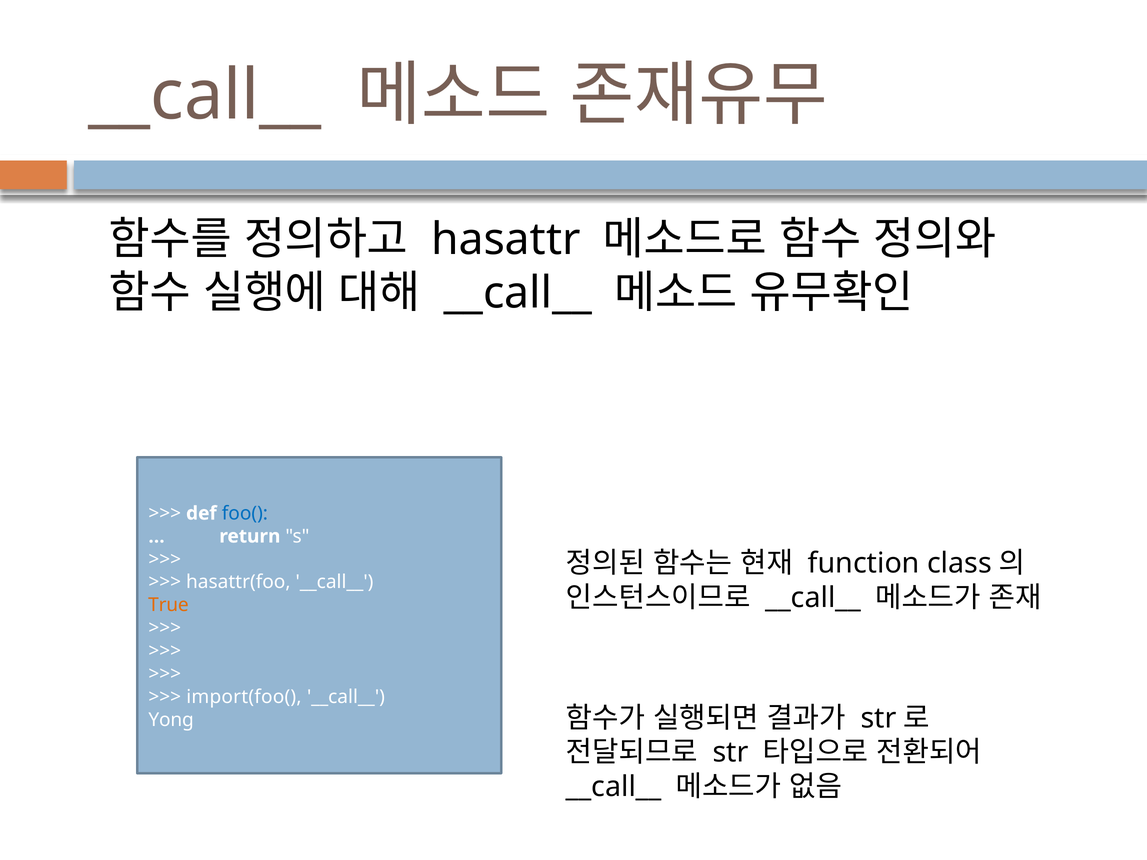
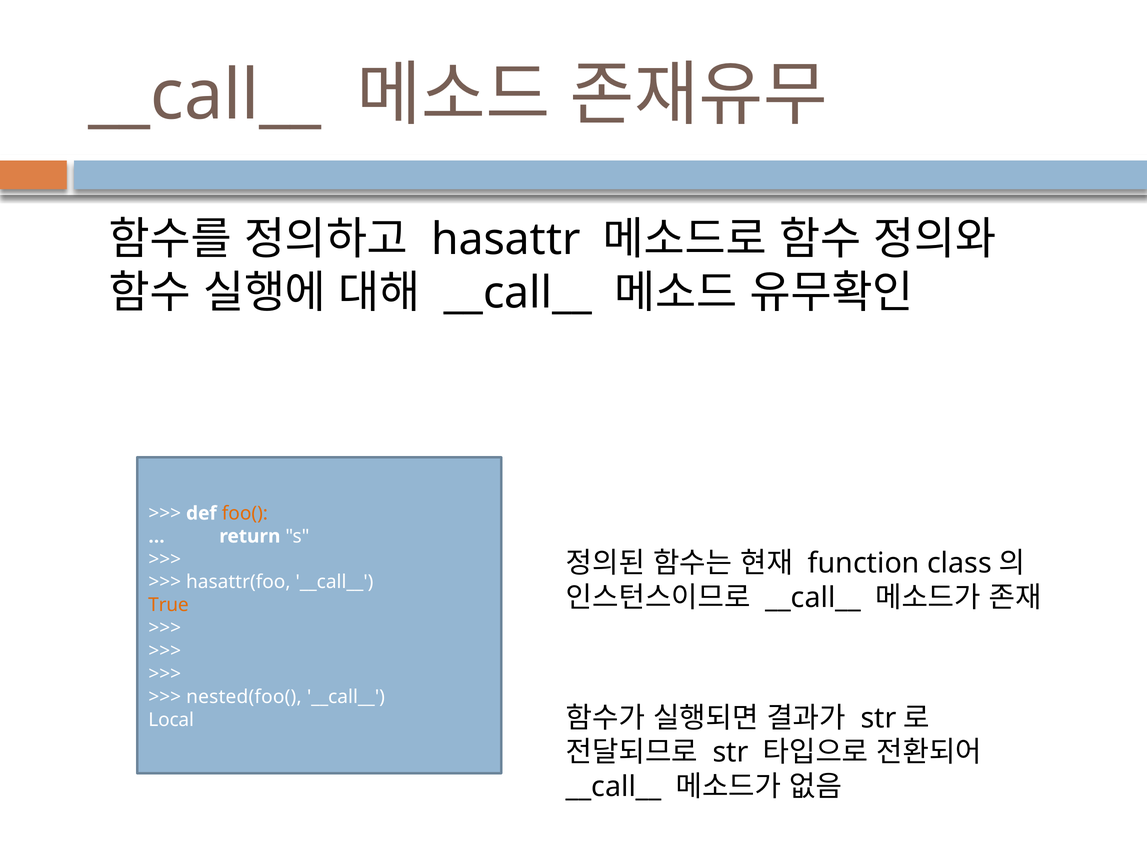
foo( colour: blue -> orange (245, 514)
import(foo(: import(foo( -> nested(foo( (244, 697)
Yong: Yong -> Local (171, 720)
